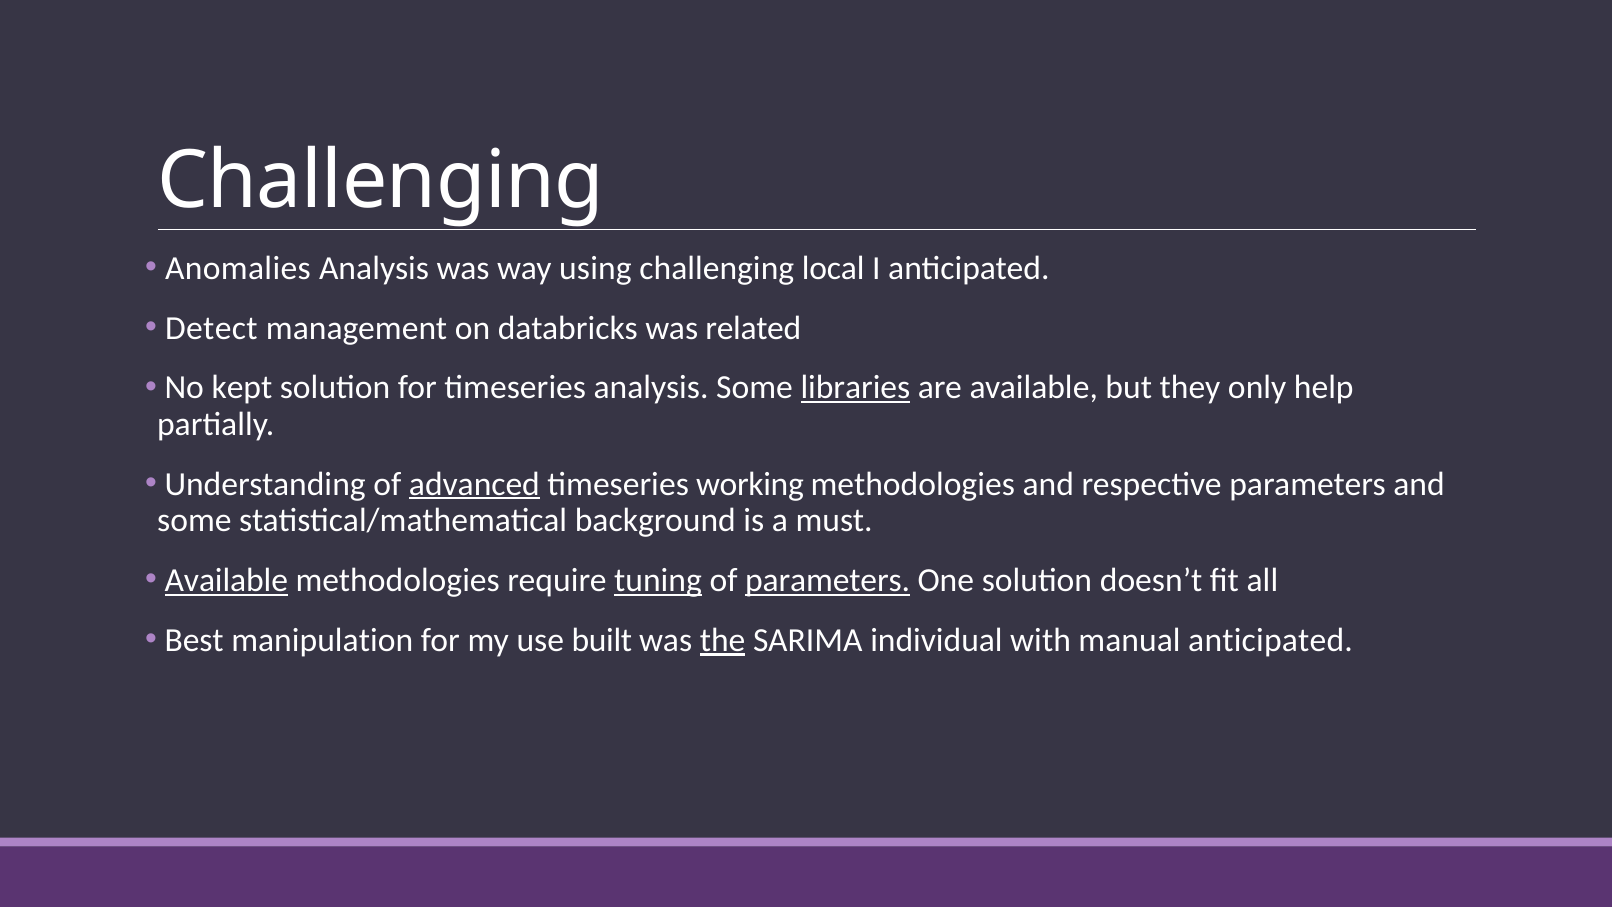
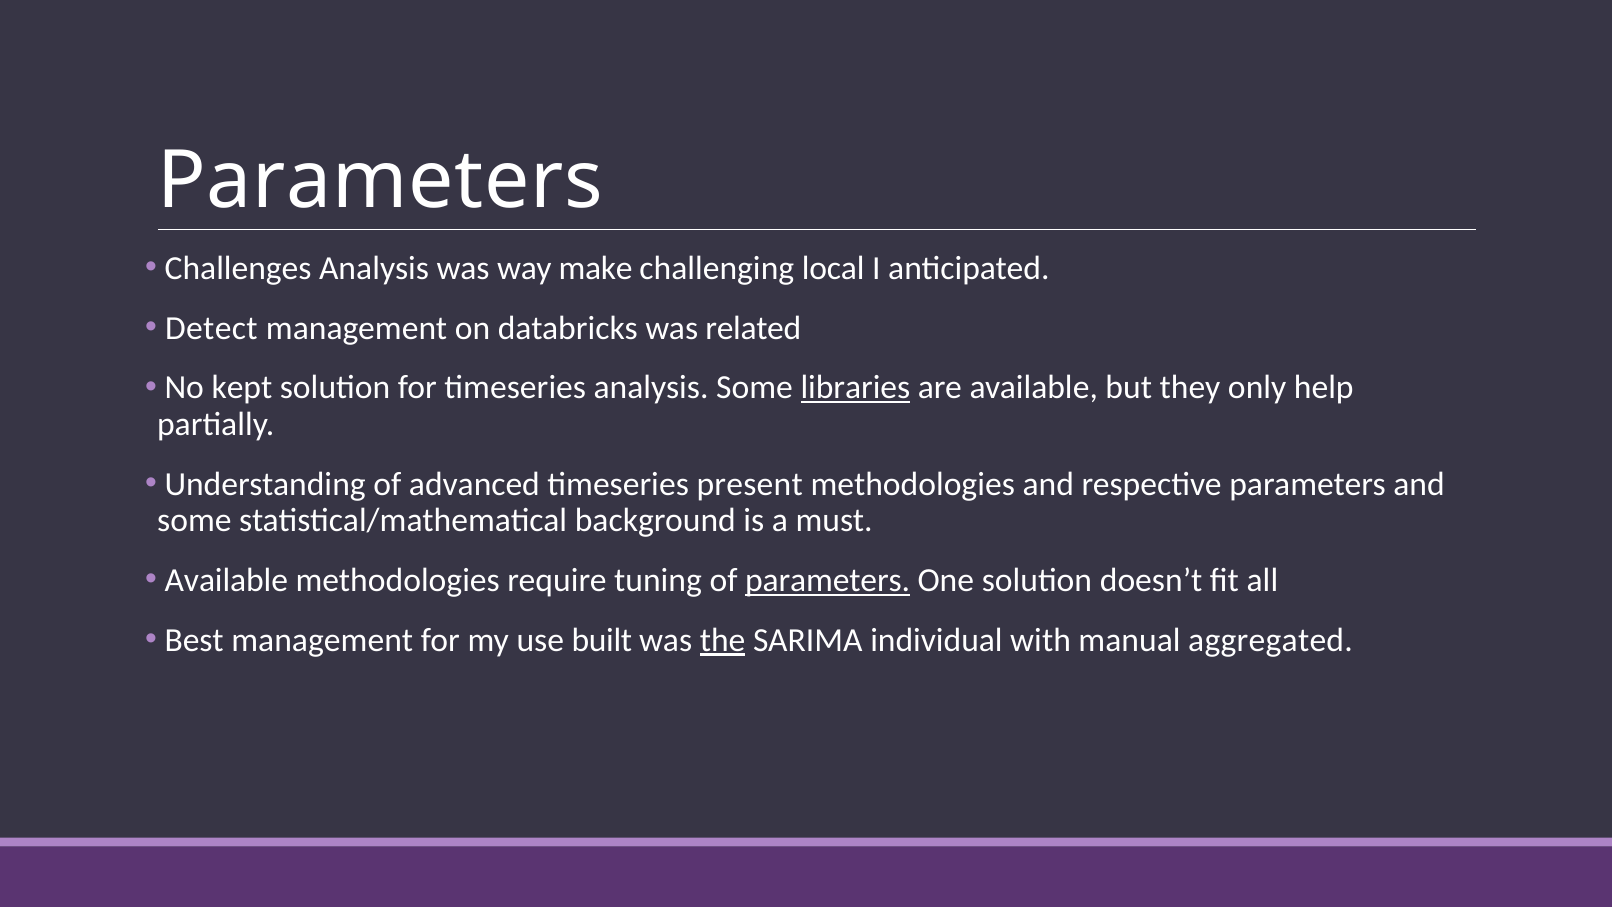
Challenging: Challenging -> Parameters (380, 181)
Anomalies: Anomalies -> Challenges (238, 268)
using: using -> make (596, 268)
advanced underline: present -> none (474, 484)
working: working -> present (750, 484)
Available underline: present -> none (226, 580)
tuning underline: present -> none (658, 580)
Best manipulation: manipulation -> management (322, 640)
manual anticipated: anticipated -> aggregated (1271, 640)
